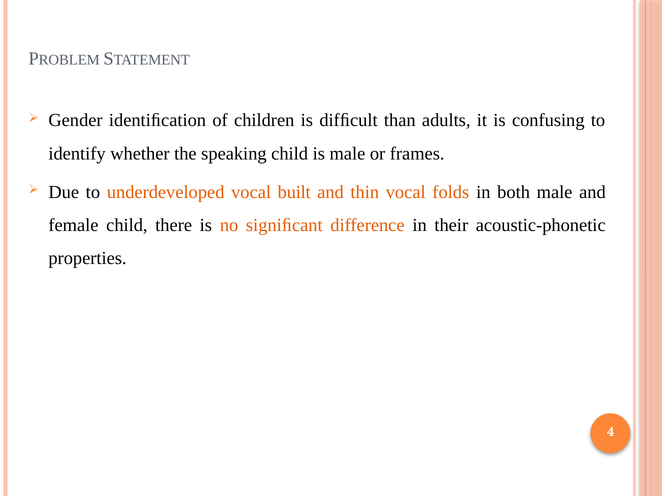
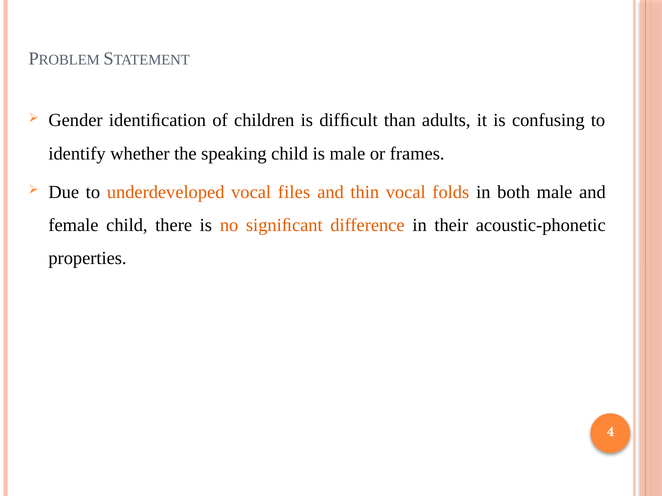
built: built -> files (294, 192)
